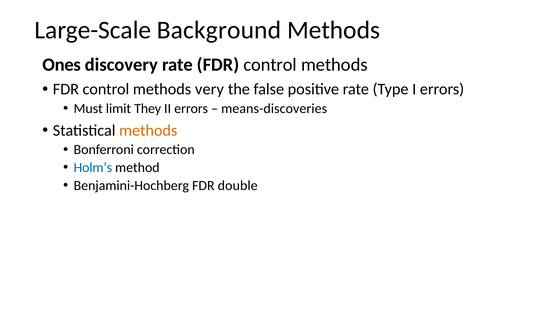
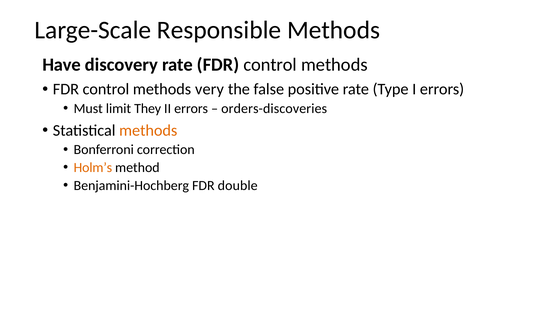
Background: Background -> Responsible (219, 30)
Ones: Ones -> Have (62, 65)
means-discoveries: means-discoveries -> orders-discoveries (274, 108)
Holm’s colour: blue -> orange (93, 167)
